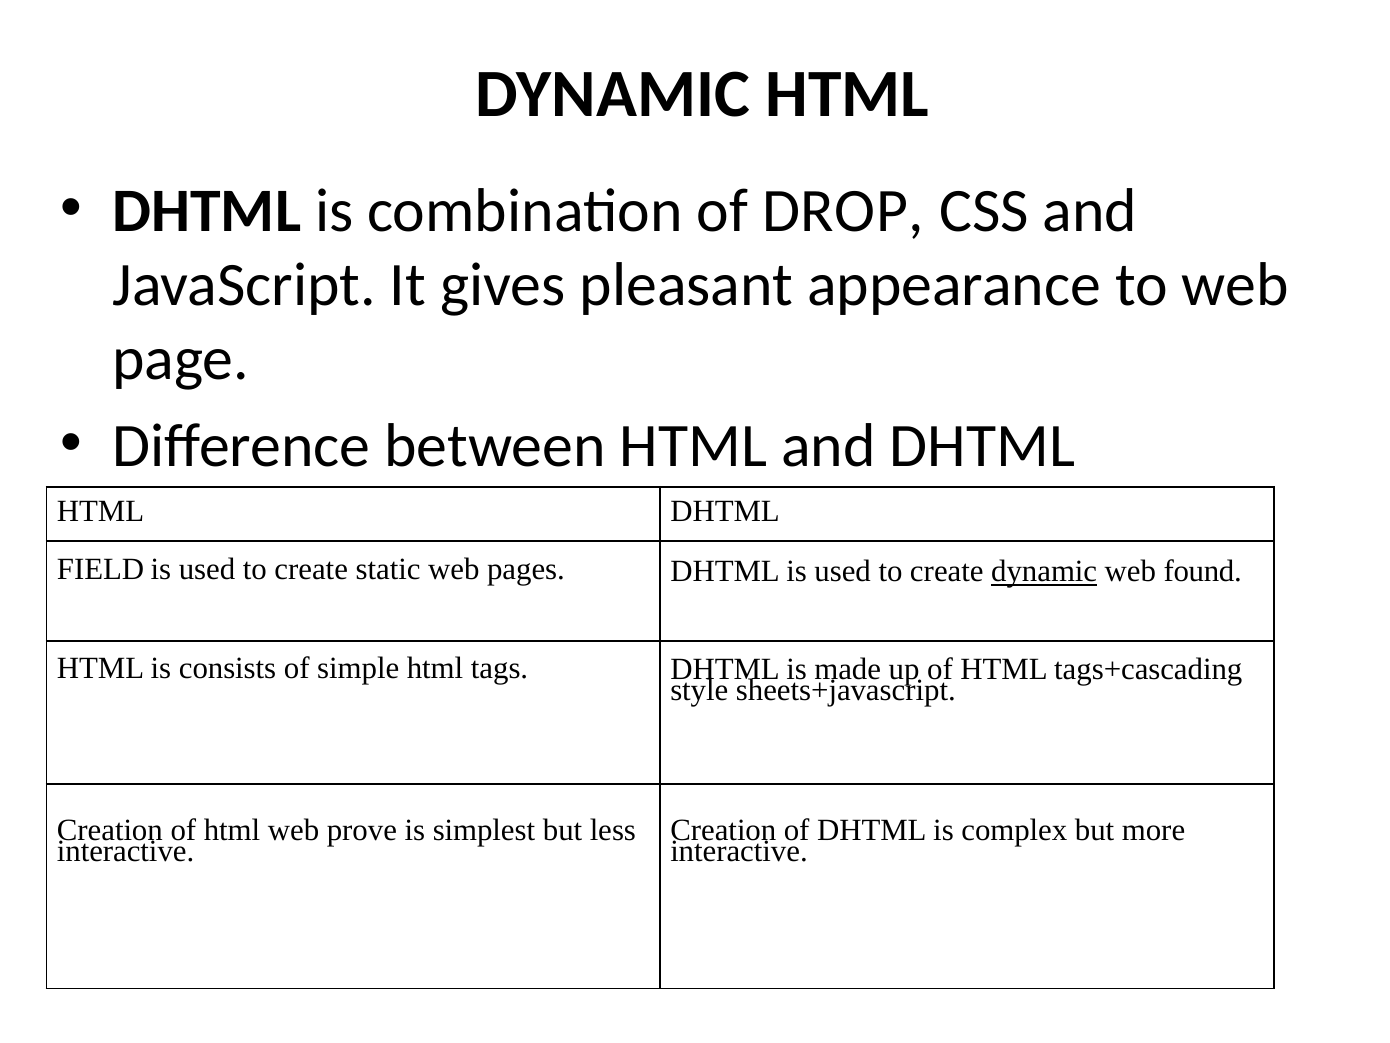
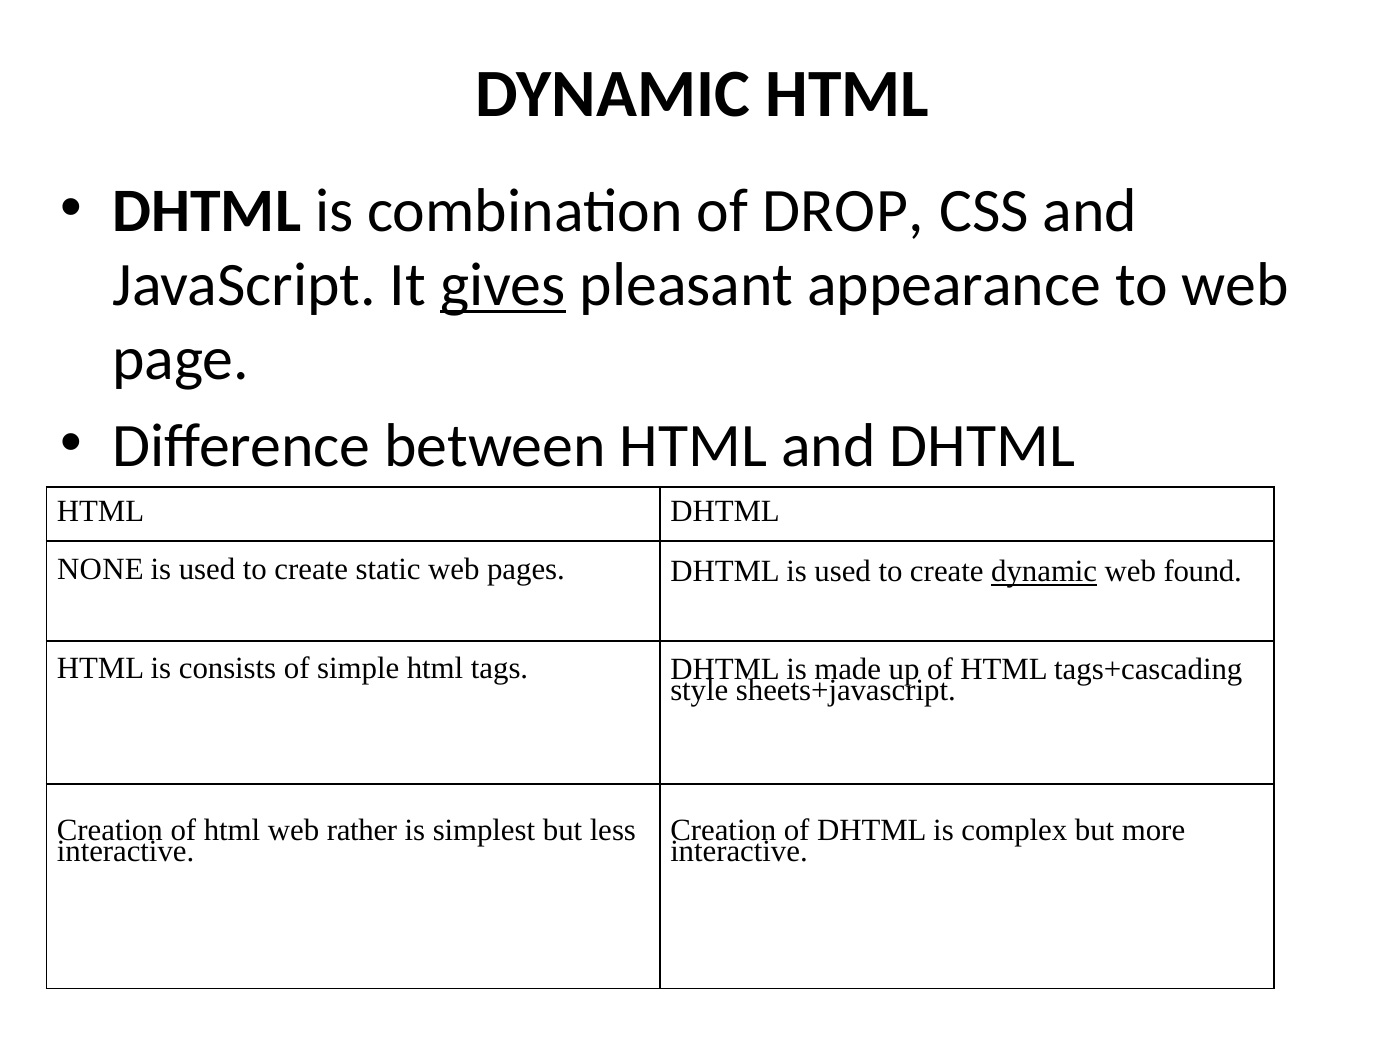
gives underline: none -> present (503, 285)
FIELD: FIELD -> NONE (100, 569)
prove: prove -> rather (362, 830)
